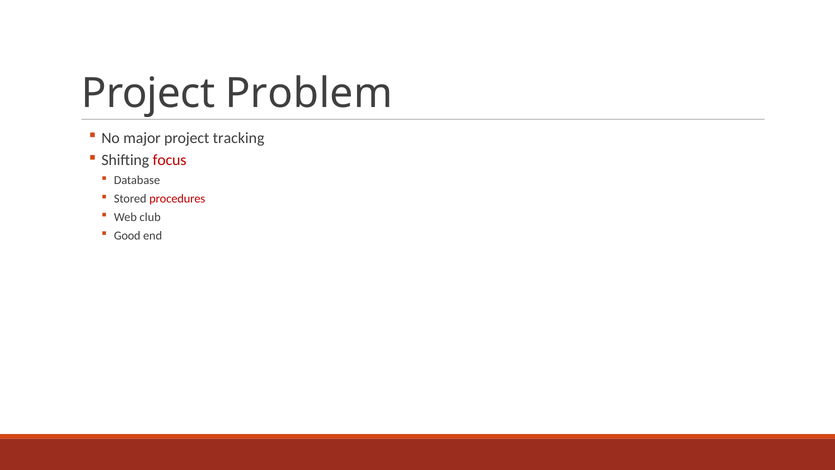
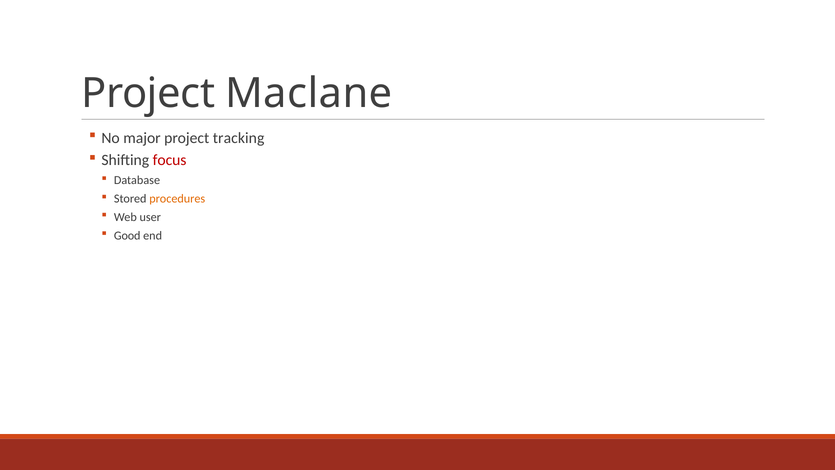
Problem: Problem -> Maclane (309, 94)
procedures colour: red -> orange (177, 199)
club: club -> user (150, 217)
